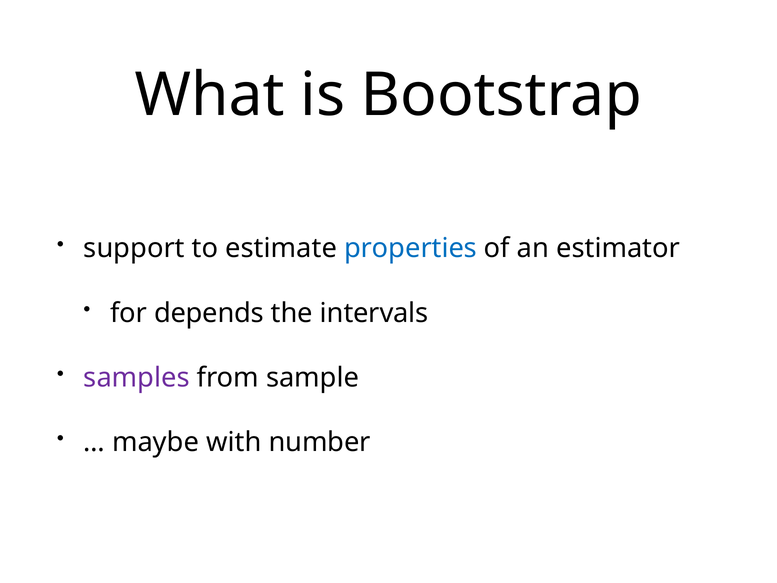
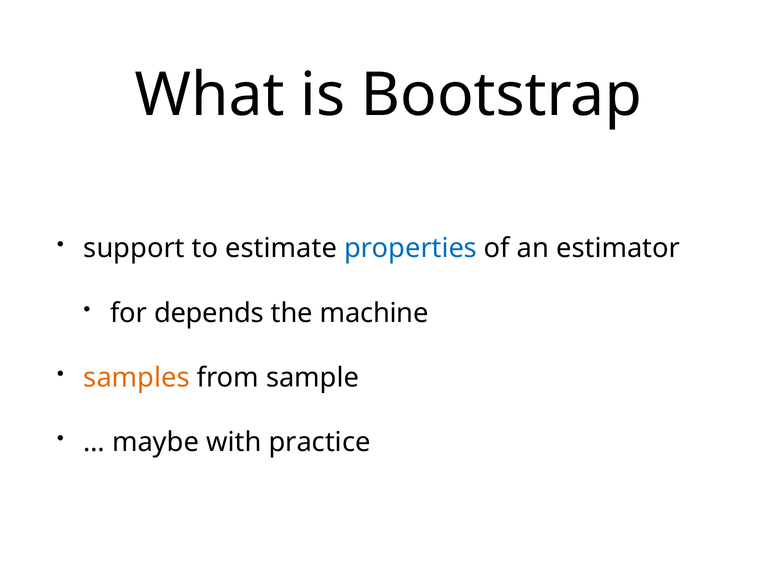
intervals: intervals -> machine (374, 313)
samples colour: purple -> orange (137, 378)
number: number -> practice (320, 442)
